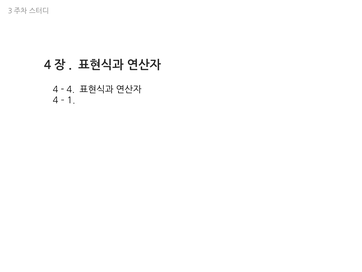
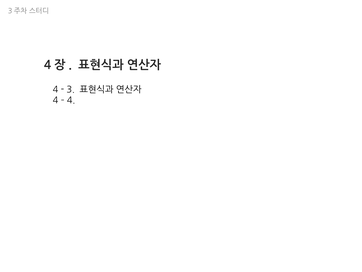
4: 4 -> 3 (71, 89)
1: 1 -> 4 (71, 100)
